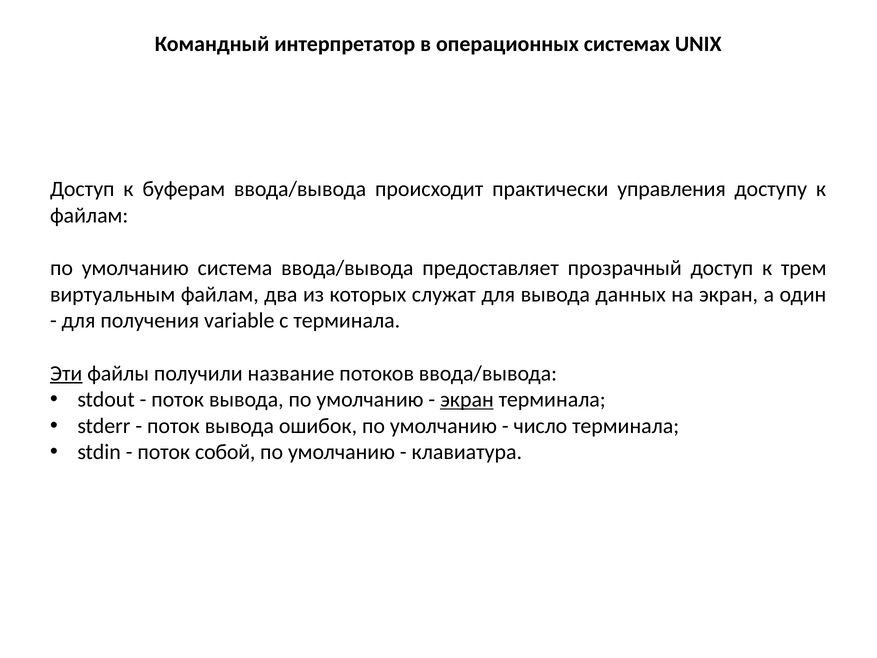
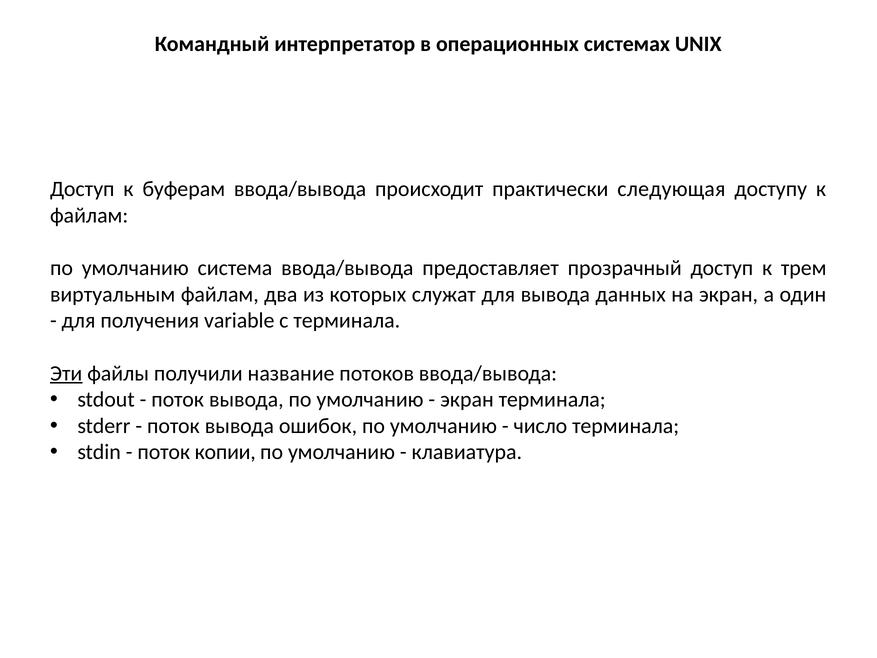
управления: управления -> следующая (671, 189)
экран underline: present -> none (467, 399)
собой: собой -> копии (225, 452)
